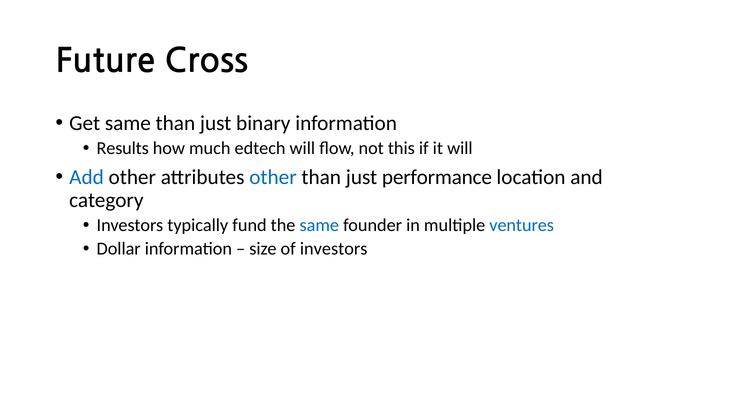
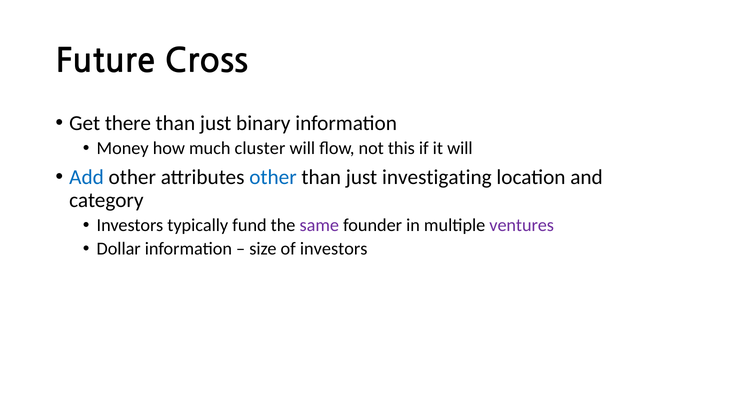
Get same: same -> there (128, 123)
Results: Results -> Money (123, 148)
edtech: edtech -> cluster (260, 148)
performance: performance -> investigating (437, 177)
same colour: blue -> purple (319, 225)
ventures colour: blue -> purple (522, 225)
